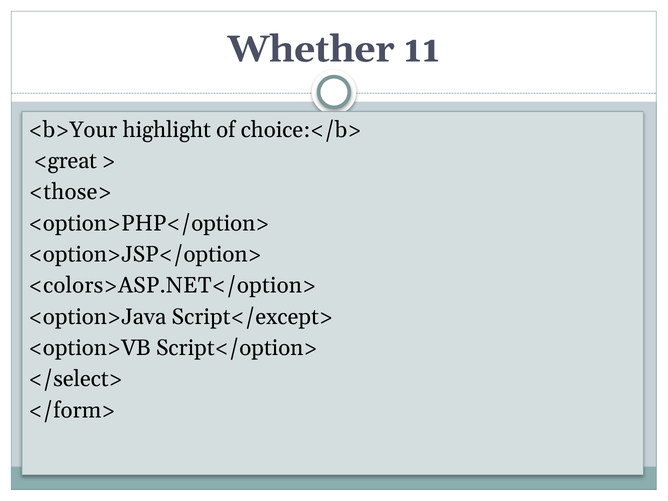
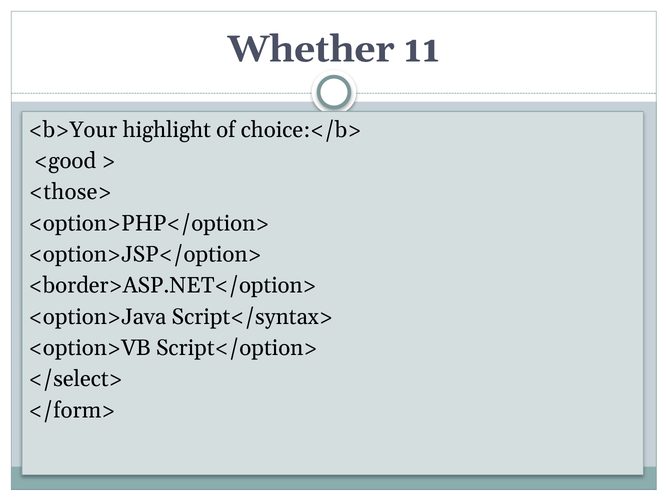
<great: <great -> <good (65, 161)
<colors>ASP.NET</option>: <colors>ASP.NET</option> -> <border>ASP.NET</option> (173, 286)
Script</except>: Script</except> -> Script</syntax> (252, 317)
